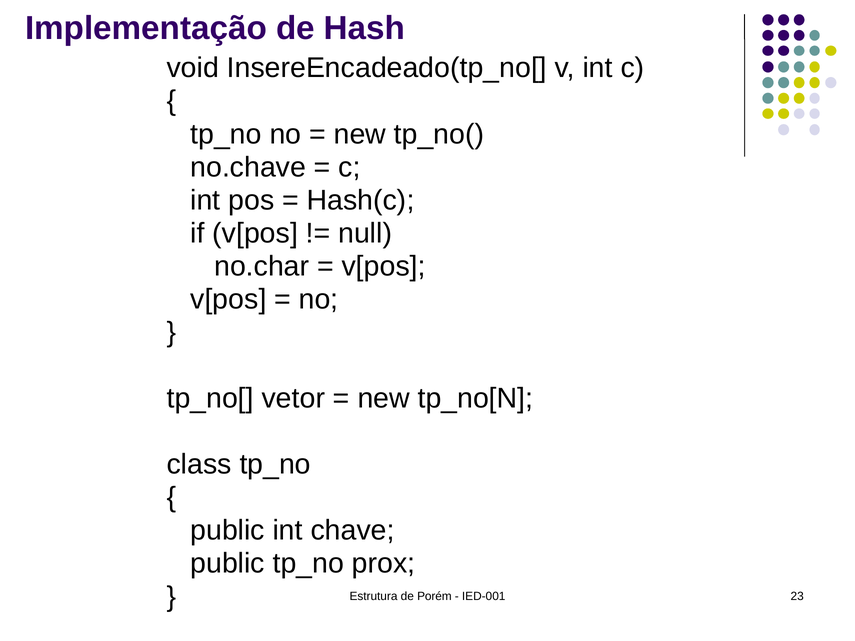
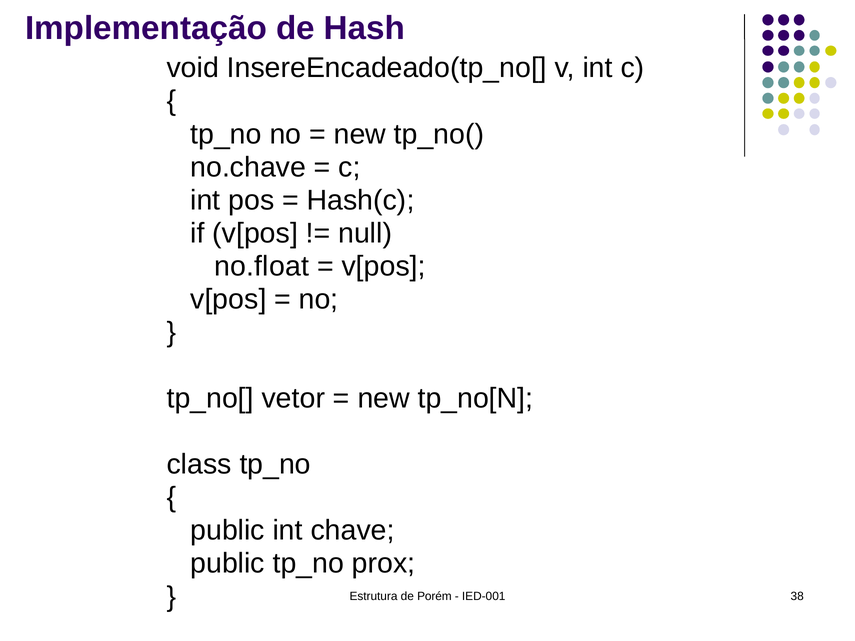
no.char: no.char -> no.float (262, 266)
23: 23 -> 38 (797, 596)
